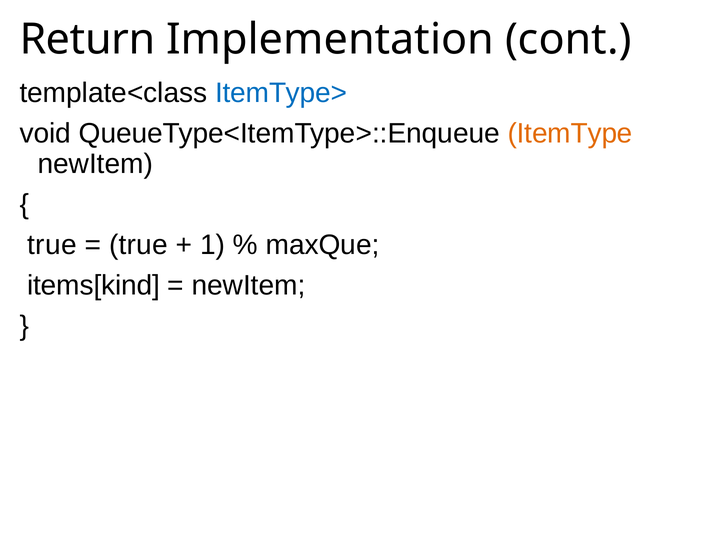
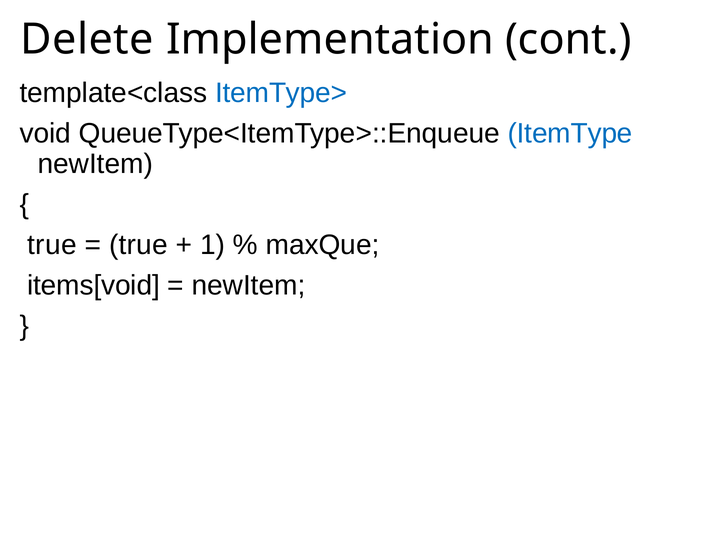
Return: Return -> Delete (87, 39)
ItemType colour: orange -> blue (570, 133)
items[kind: items[kind -> items[void (94, 285)
